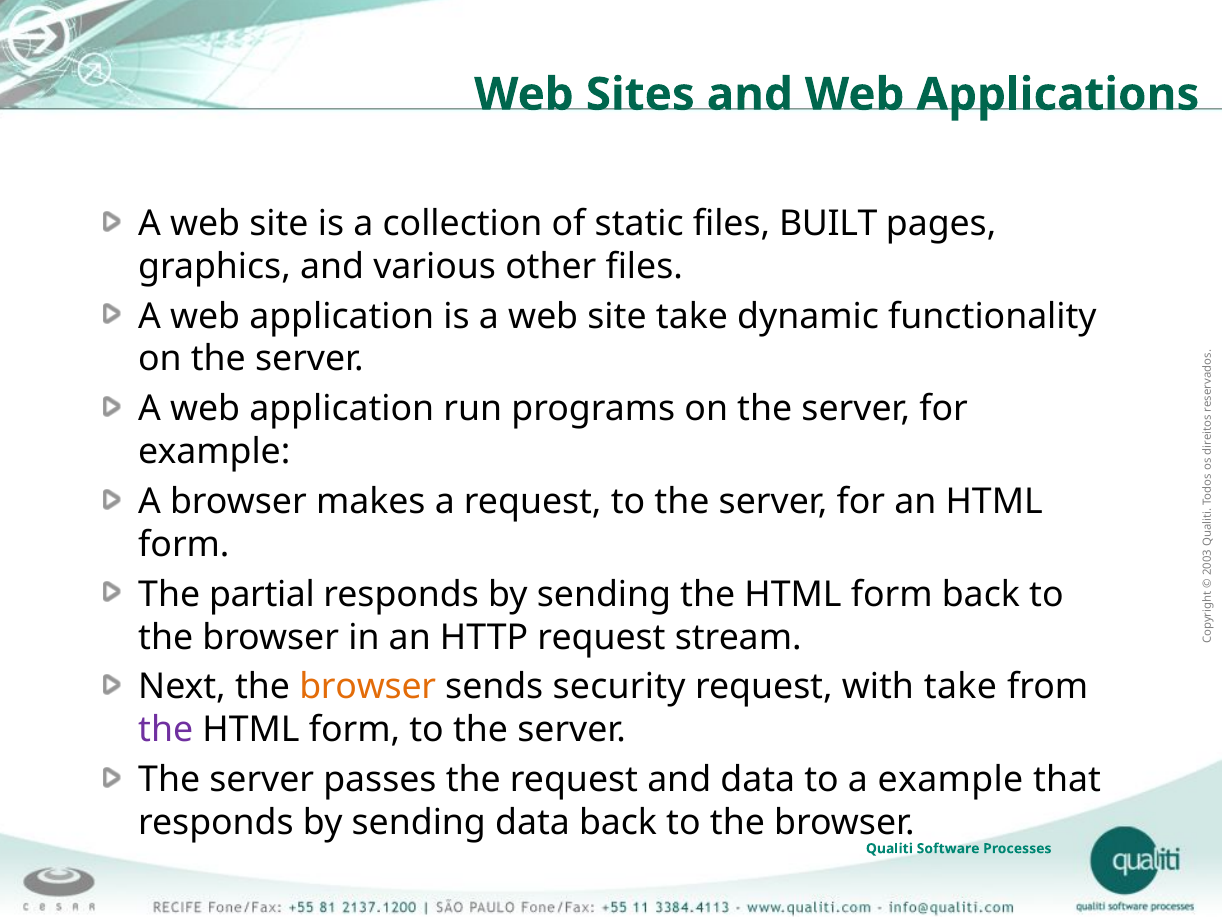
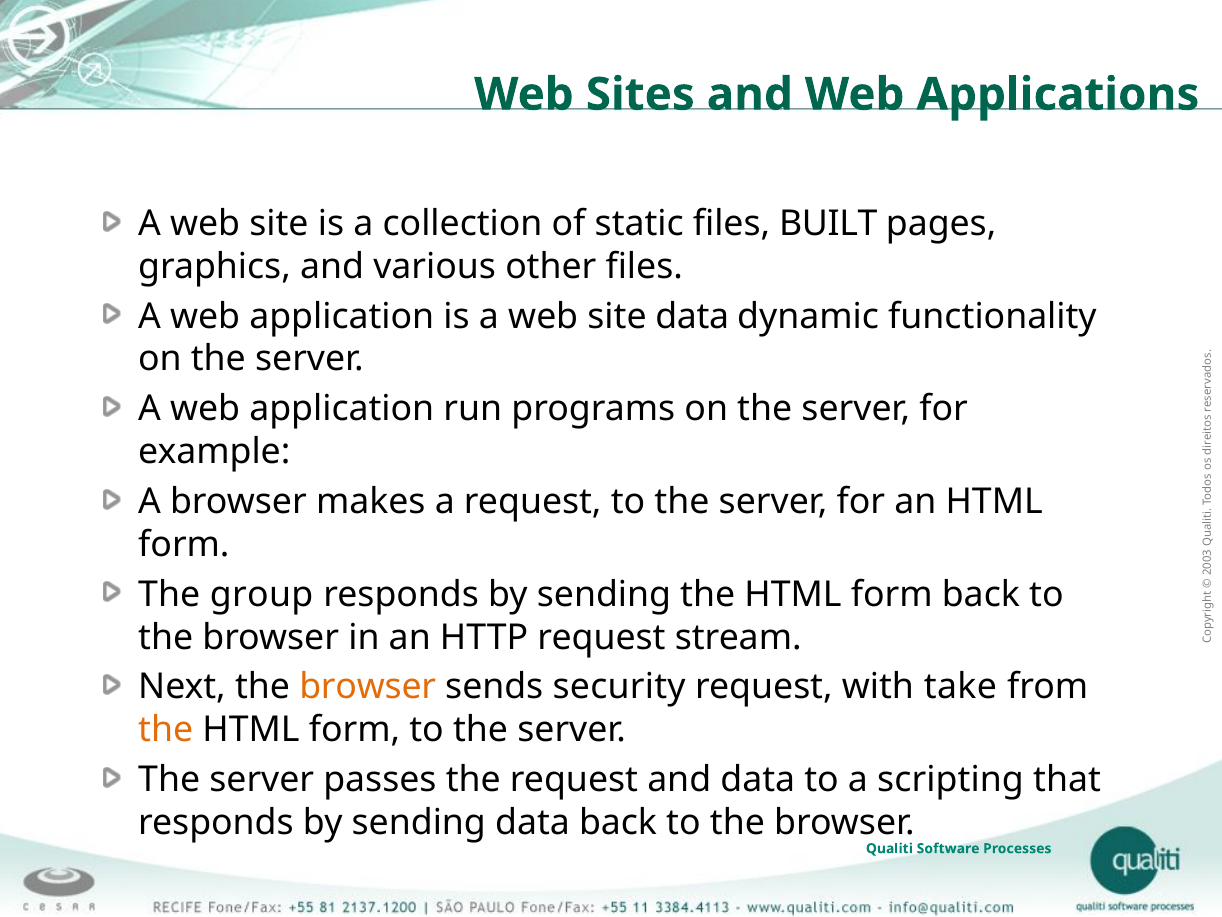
site take: take -> data (692, 316)
partial: partial -> group (262, 594)
the colour: purple -> orange (166, 730)
a example: example -> scripting (951, 779)
